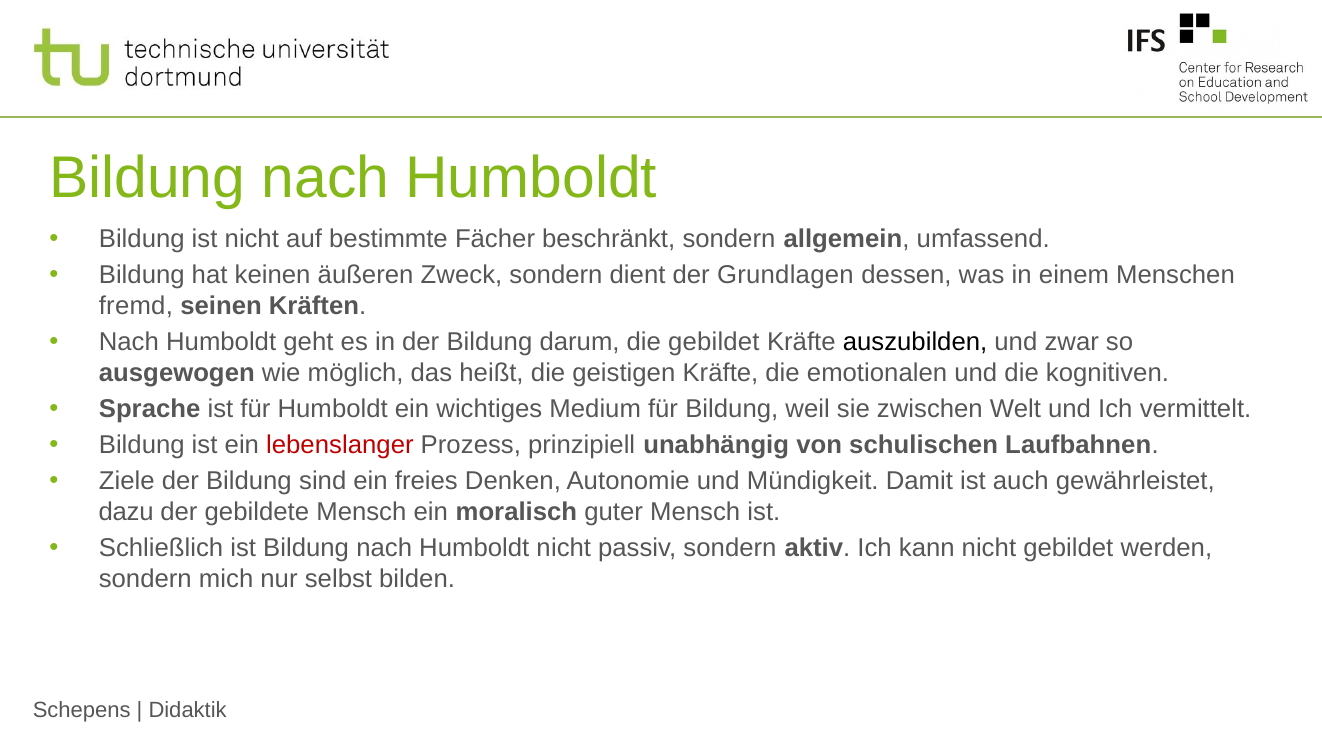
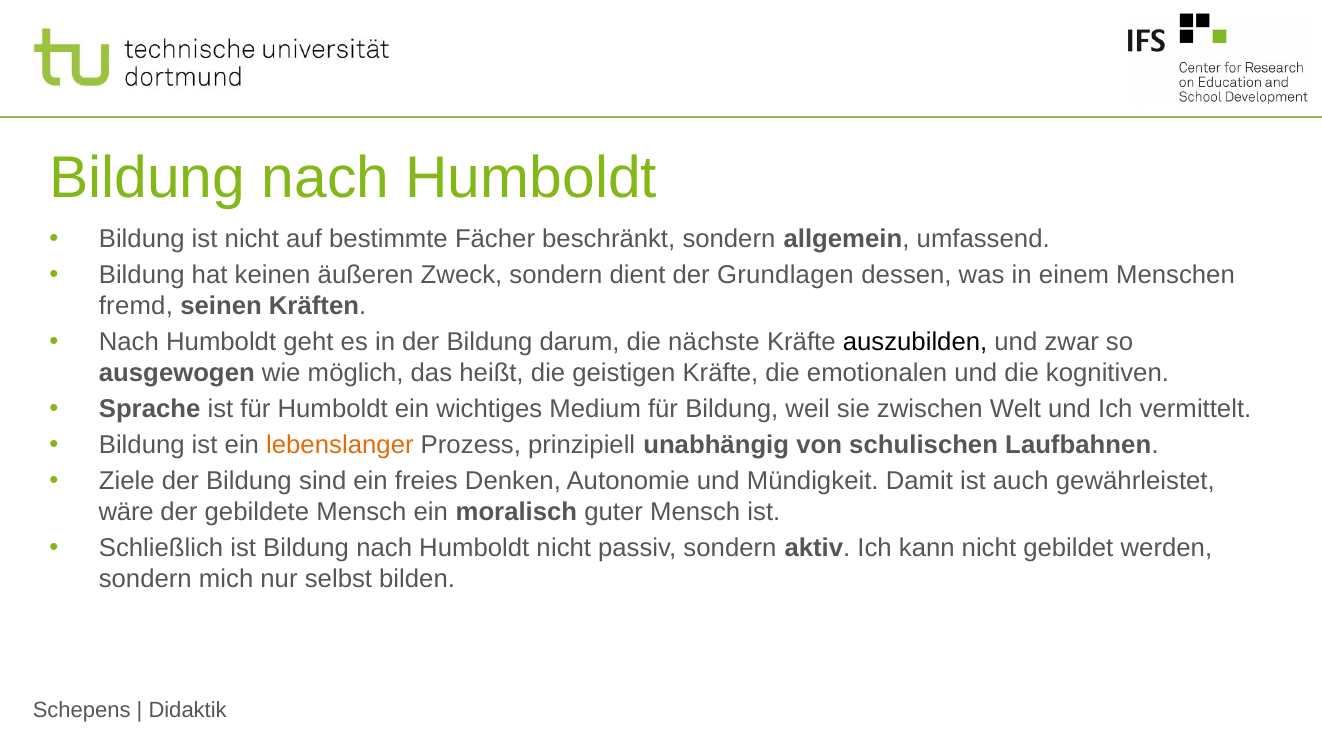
die gebildet: gebildet -> nächste (714, 342)
lebenslanger colour: red -> orange (340, 445)
dazu: dazu -> wäre (126, 512)
